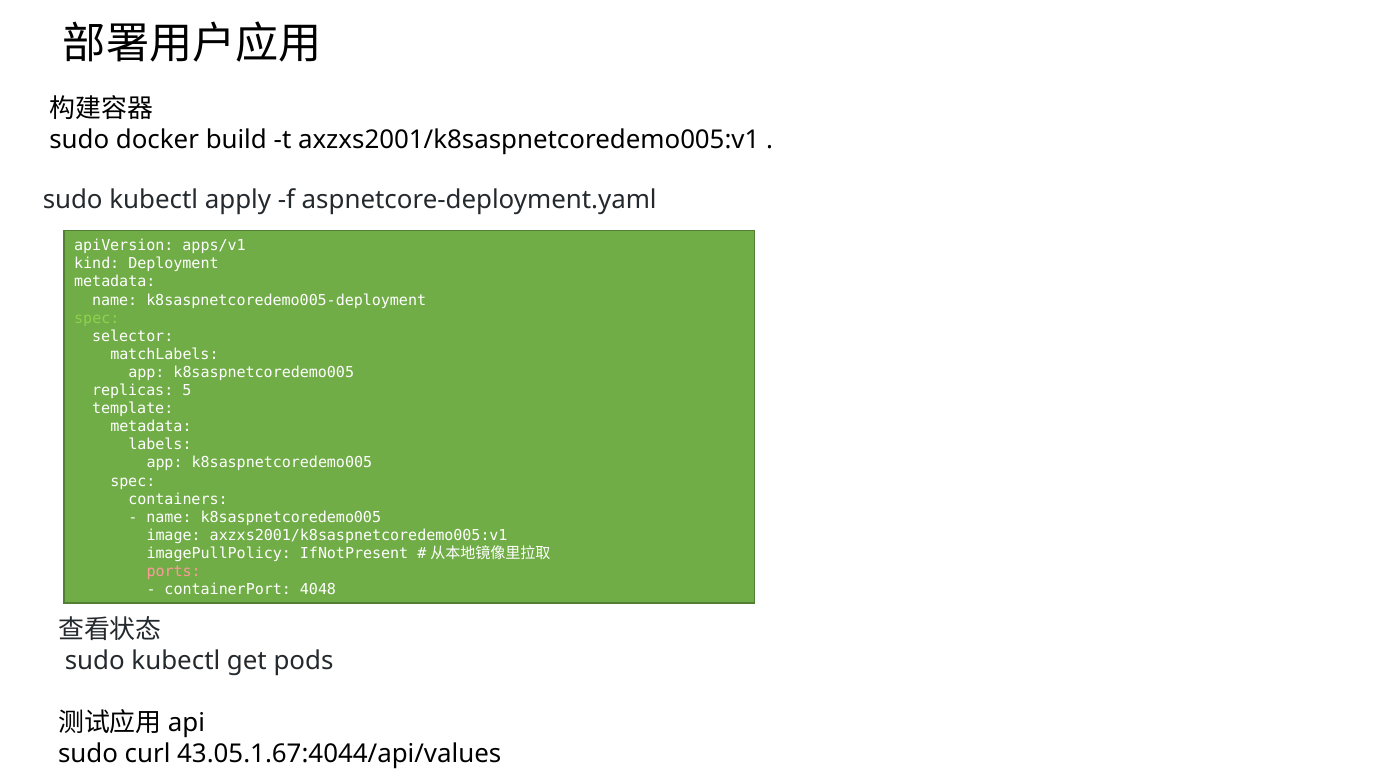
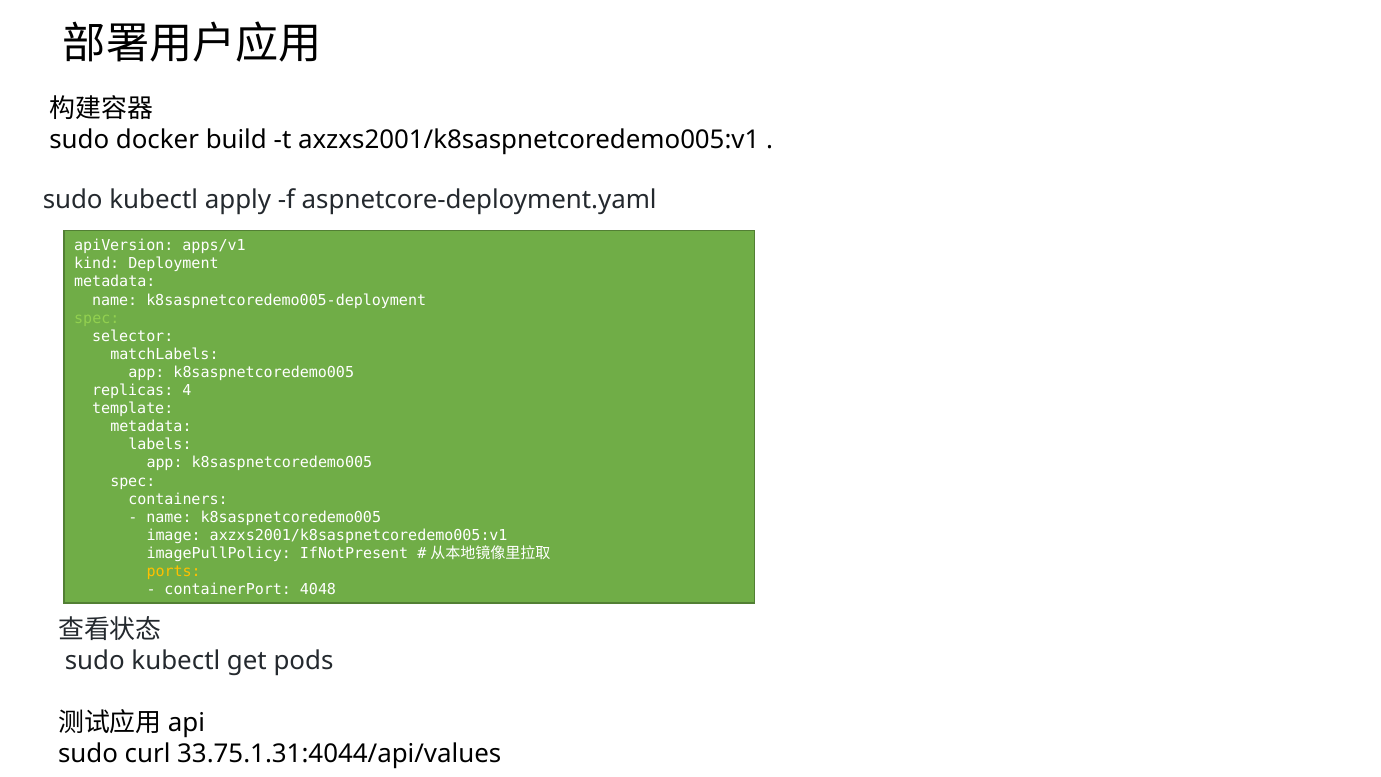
5: 5 -> 4 (187, 390)
ports colour: pink -> yellow (174, 572)
43.05.1.67:4044/api/values: 43.05.1.67:4044/api/values -> 33.75.1.31:4044/api/values (339, 754)
